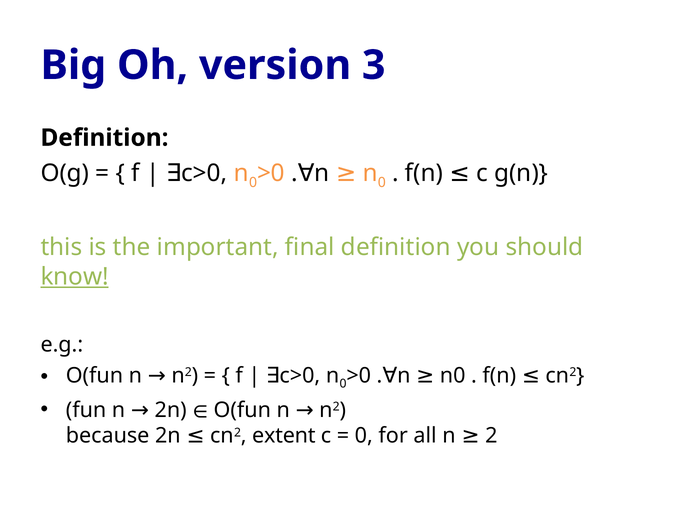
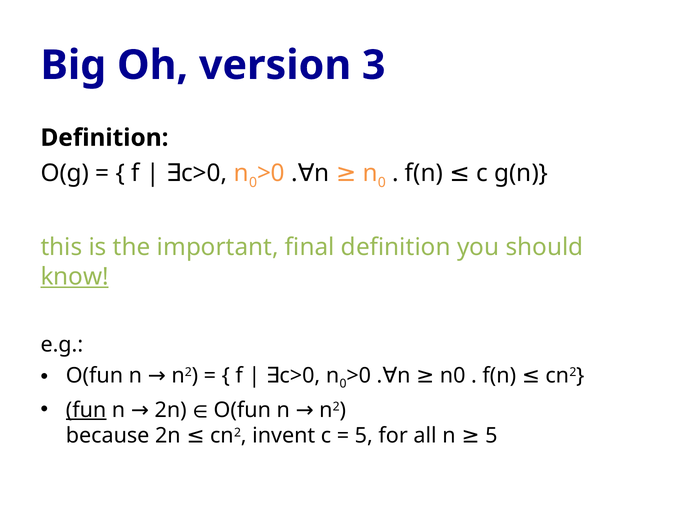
fun underline: none -> present (86, 410)
extent: extent -> invent (284, 436)
0: 0 -> 5 (364, 436)
2: 2 -> 5 (491, 436)
